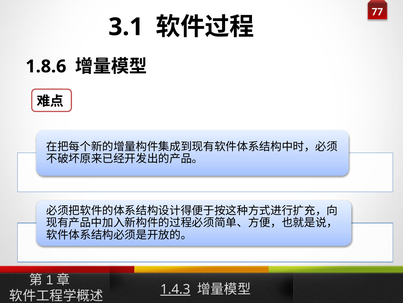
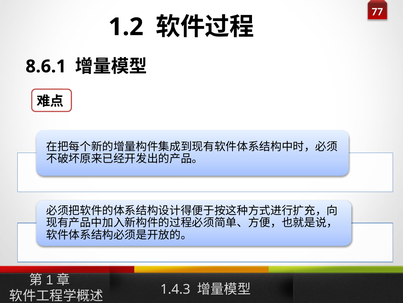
3.1: 3.1 -> 1.2 (126, 27)
1.8.6: 1.8.6 -> 8.6.1 (46, 66)
1.4.3 underline: present -> none (175, 289)
